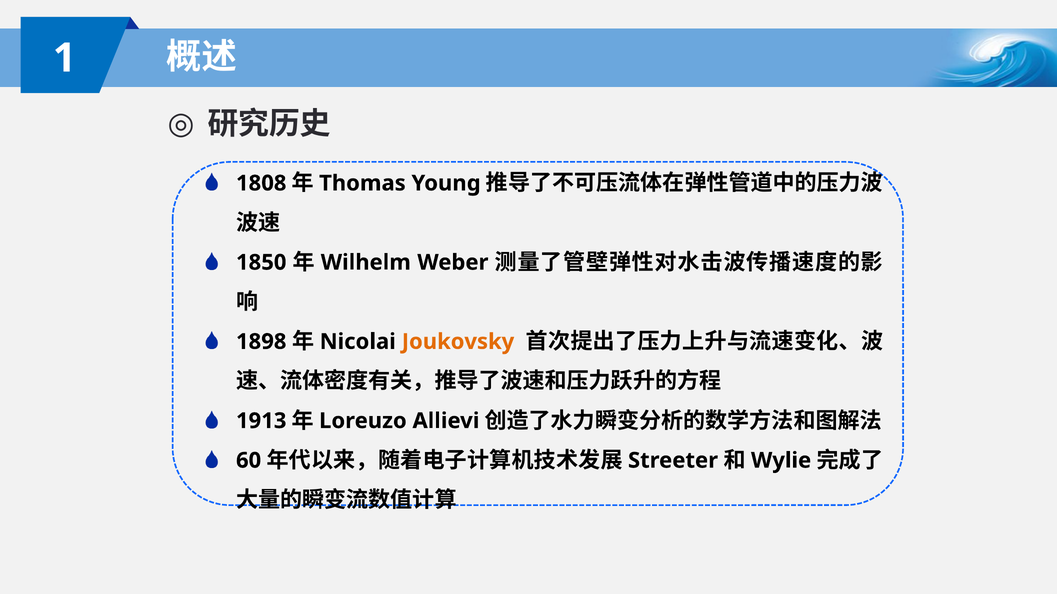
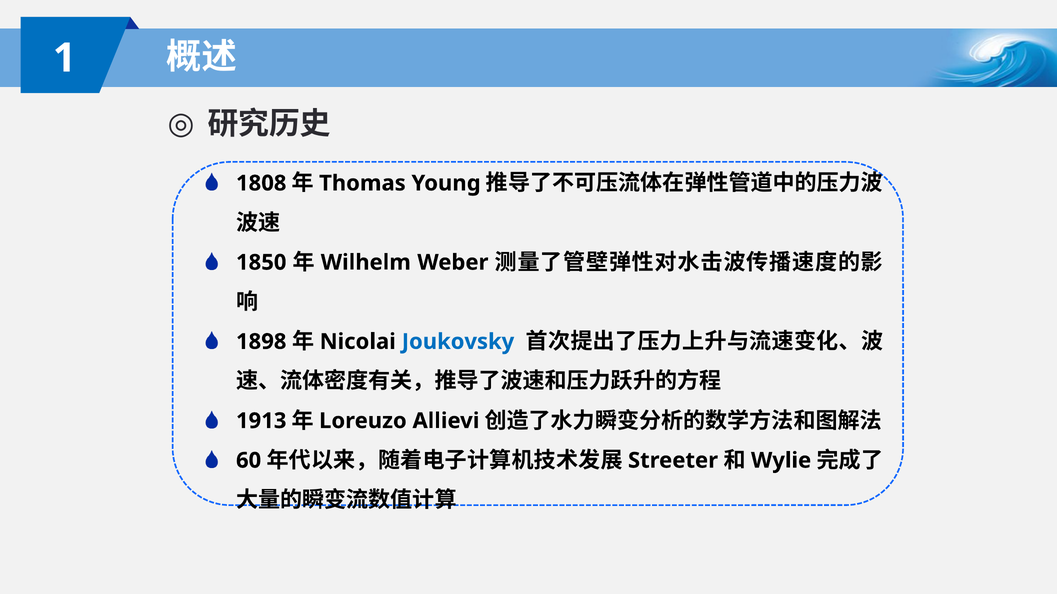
Joukovsky colour: orange -> blue (458, 342)
